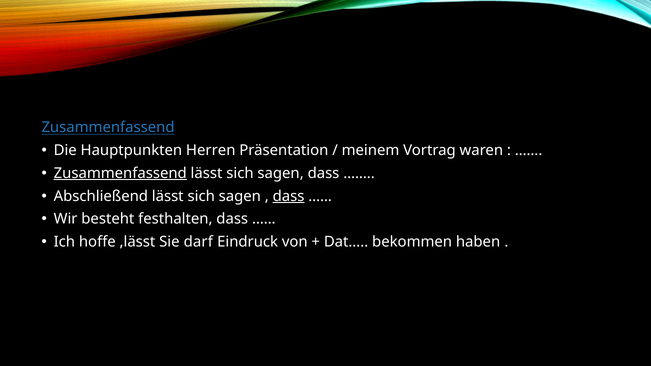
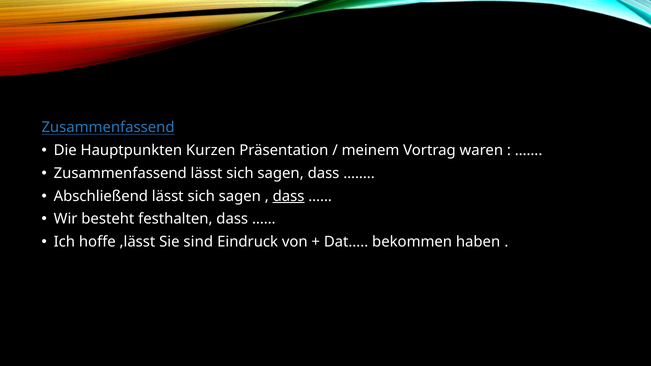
Herren: Herren -> Kurzen (211, 150)
Zusammenfassend underline: present -> none (120, 173)
darf: darf -> sind (198, 242)
